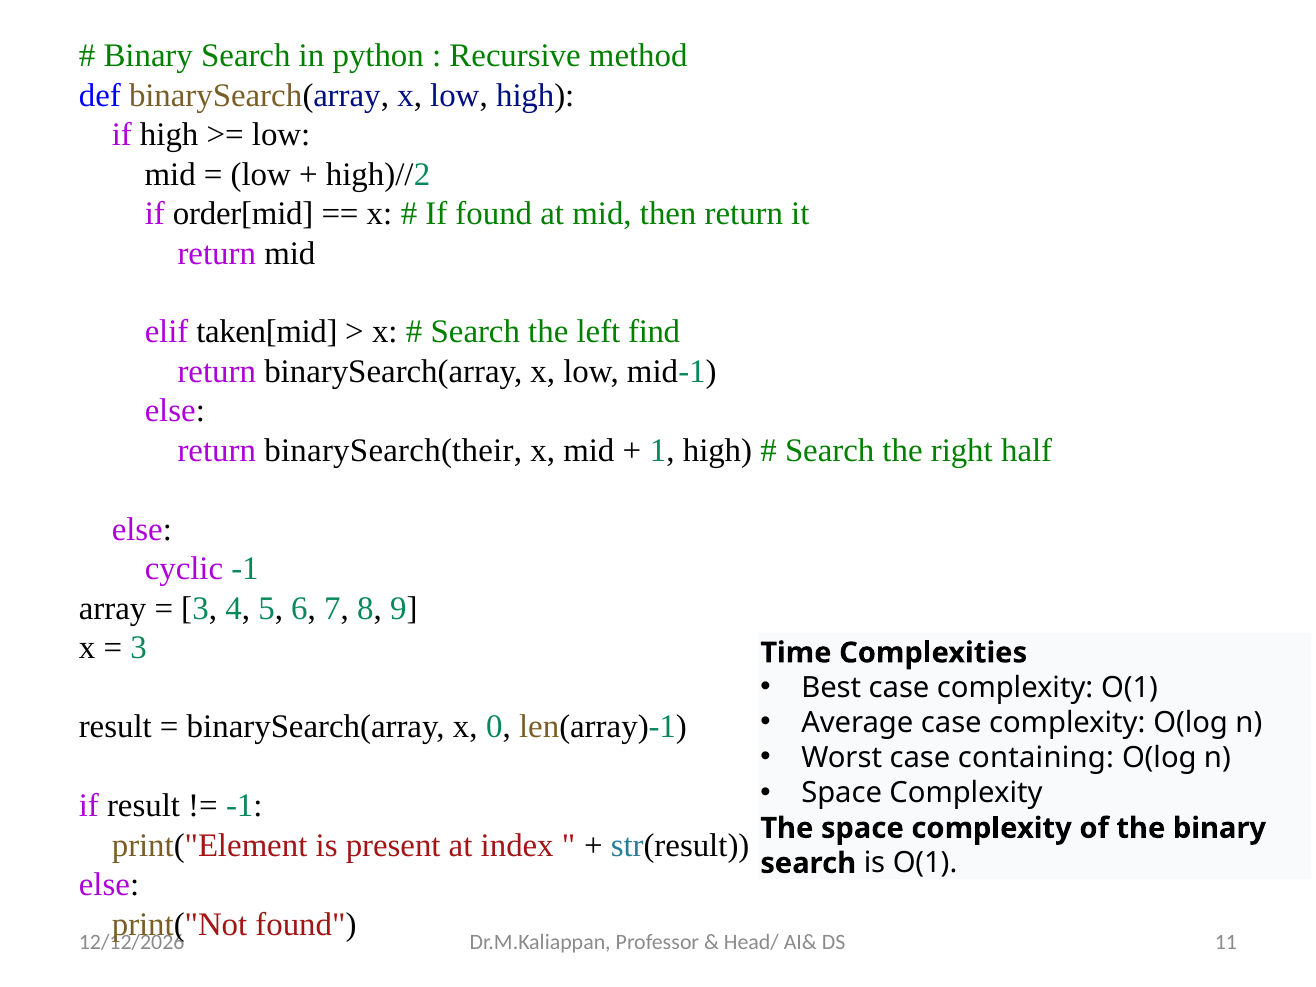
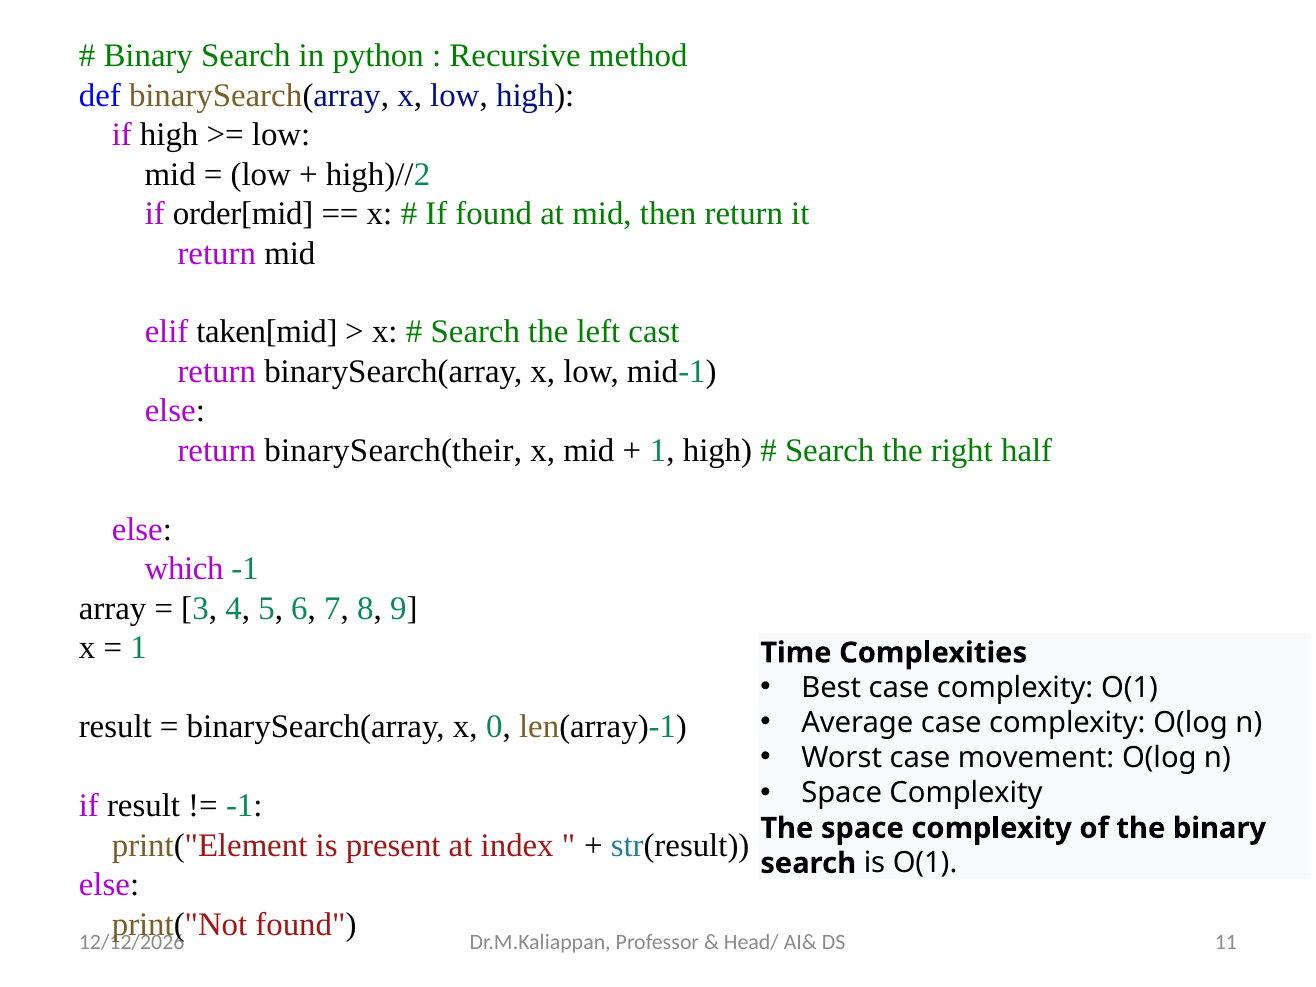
find: find -> cast (654, 332)
cyclic: cyclic -> which (184, 569)
3: 3 -> 1 (139, 648)
containing: containing -> movement (1036, 758)
